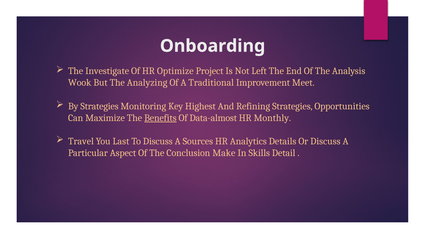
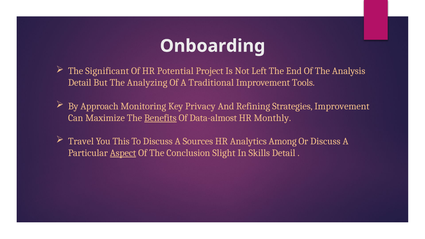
Investigate: Investigate -> Significant (107, 71)
Optimize: Optimize -> Potential (175, 71)
Wook: Wook -> Detail (80, 83)
Meet: Meet -> Tools (303, 83)
By Strategies: Strategies -> Approach (99, 106)
Highest: Highest -> Privacy (200, 106)
Strategies Opportunities: Opportunities -> Improvement (342, 106)
Last: Last -> This (121, 141)
Details: Details -> Among (283, 141)
Aspect underline: none -> present (123, 153)
Make: Make -> Slight (224, 153)
